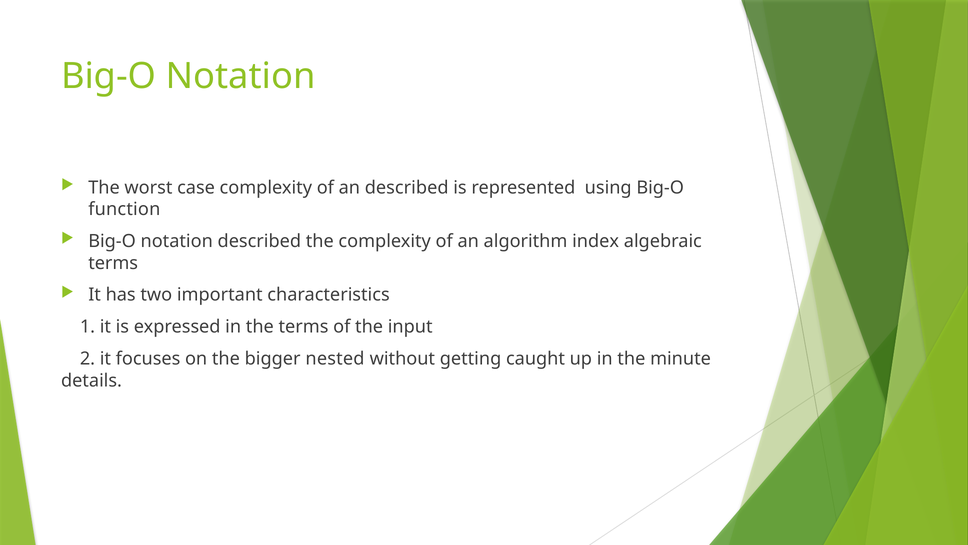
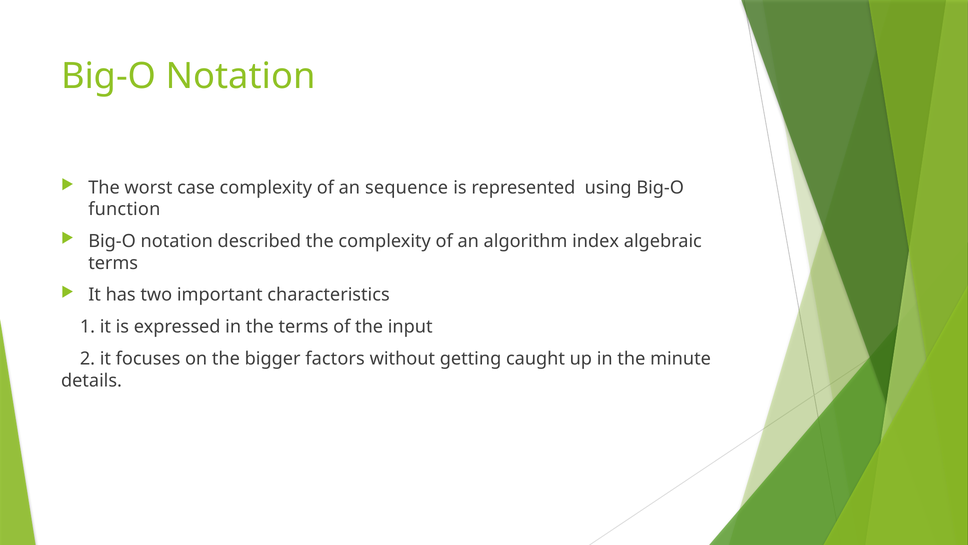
an described: described -> sequence (407, 187)
nested: nested -> factors (335, 358)
